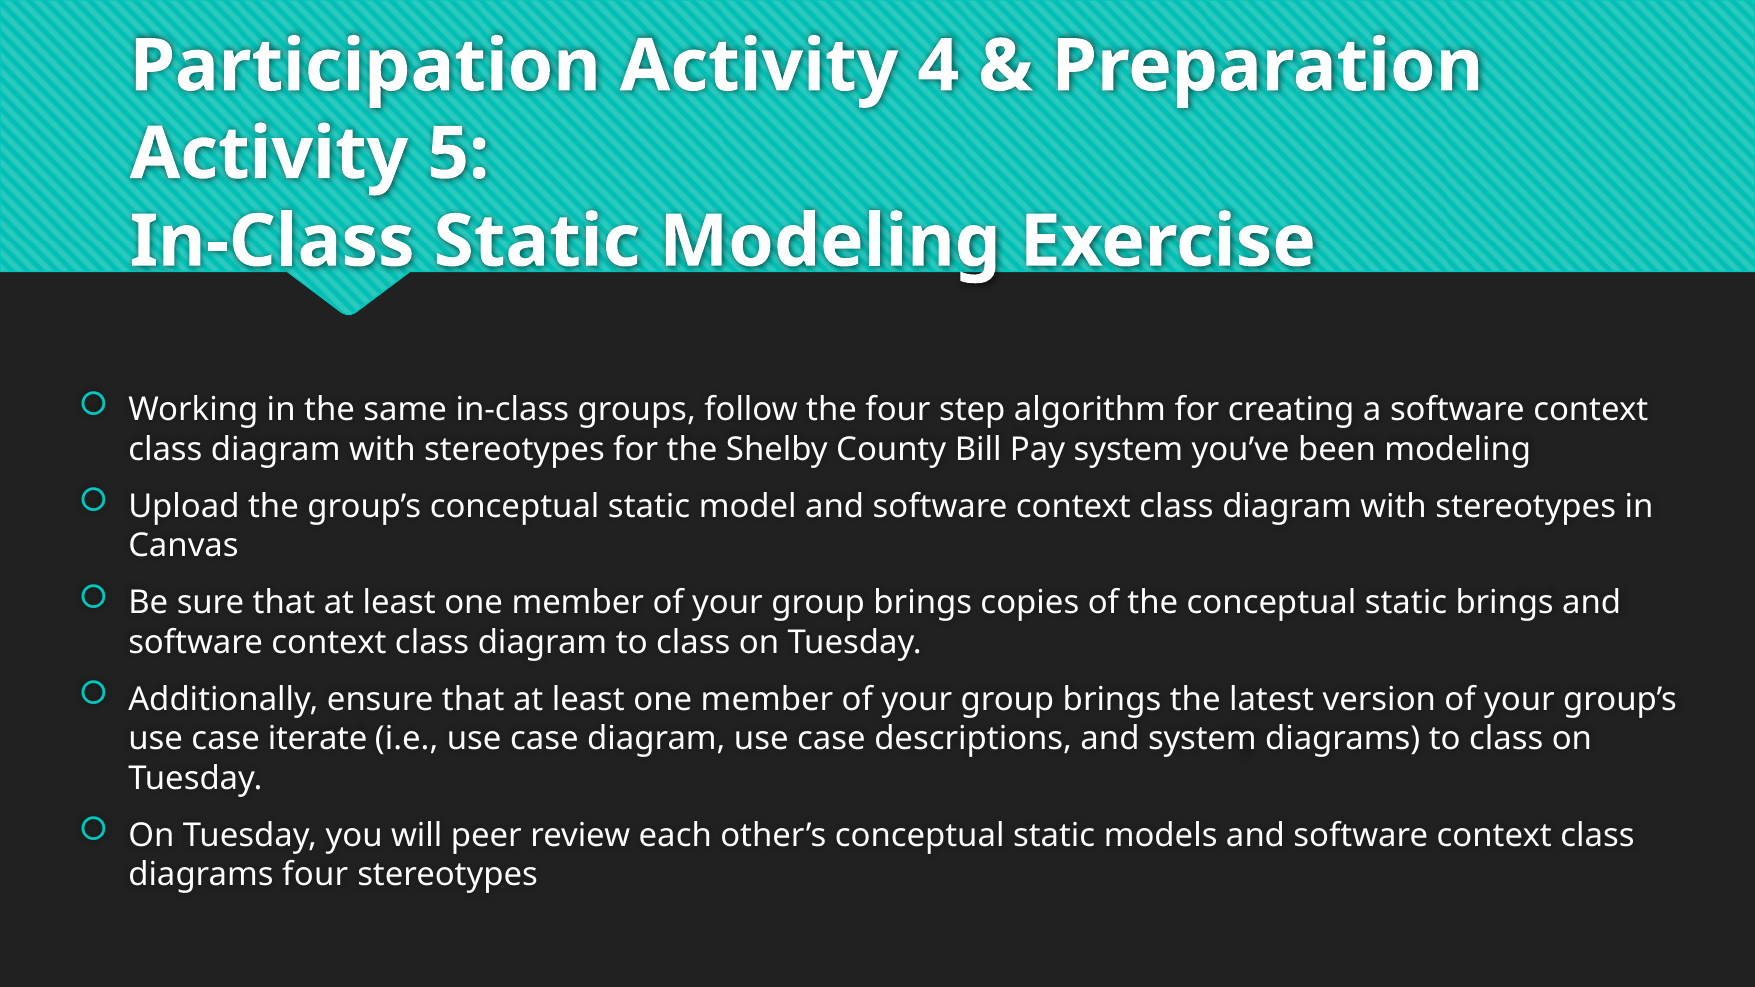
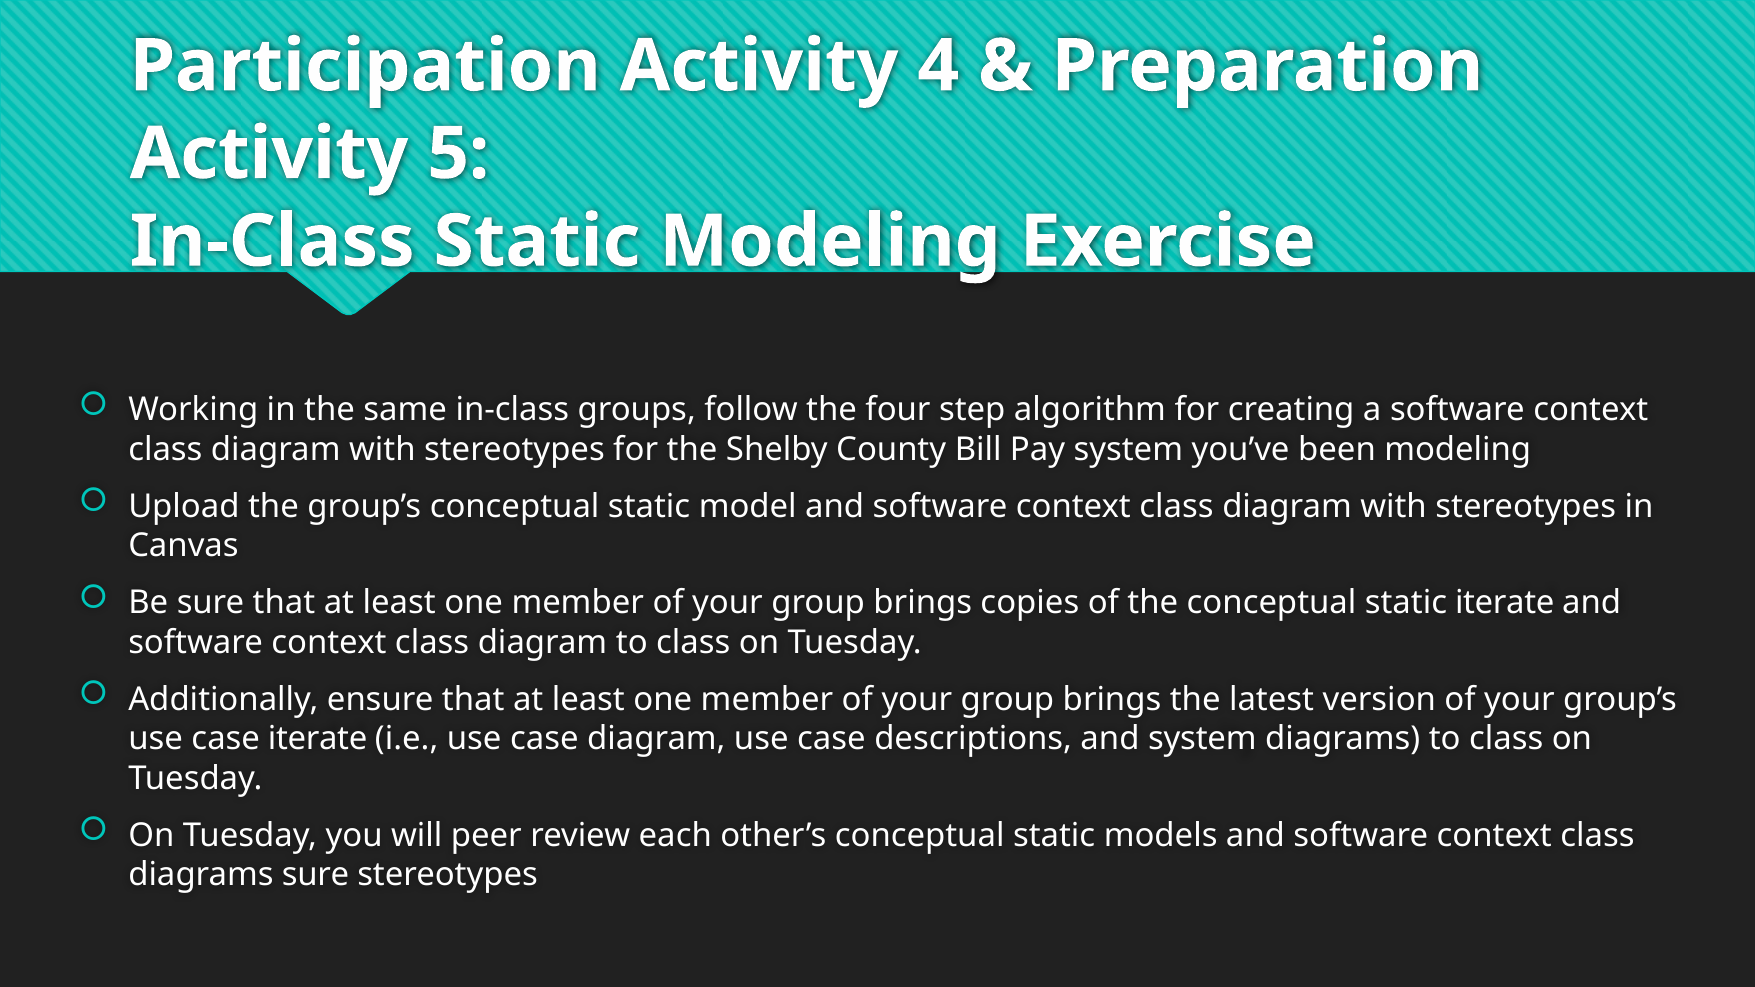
static brings: brings -> iterate (1505, 603)
diagrams four: four -> sure (316, 875)
